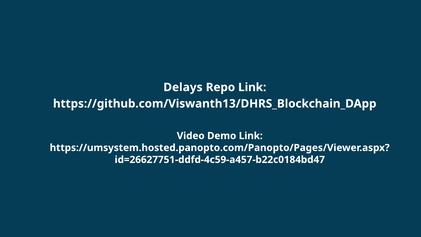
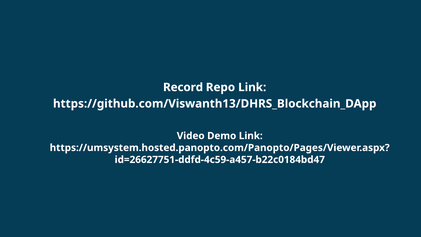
Delays: Delays -> Record (183, 87)
